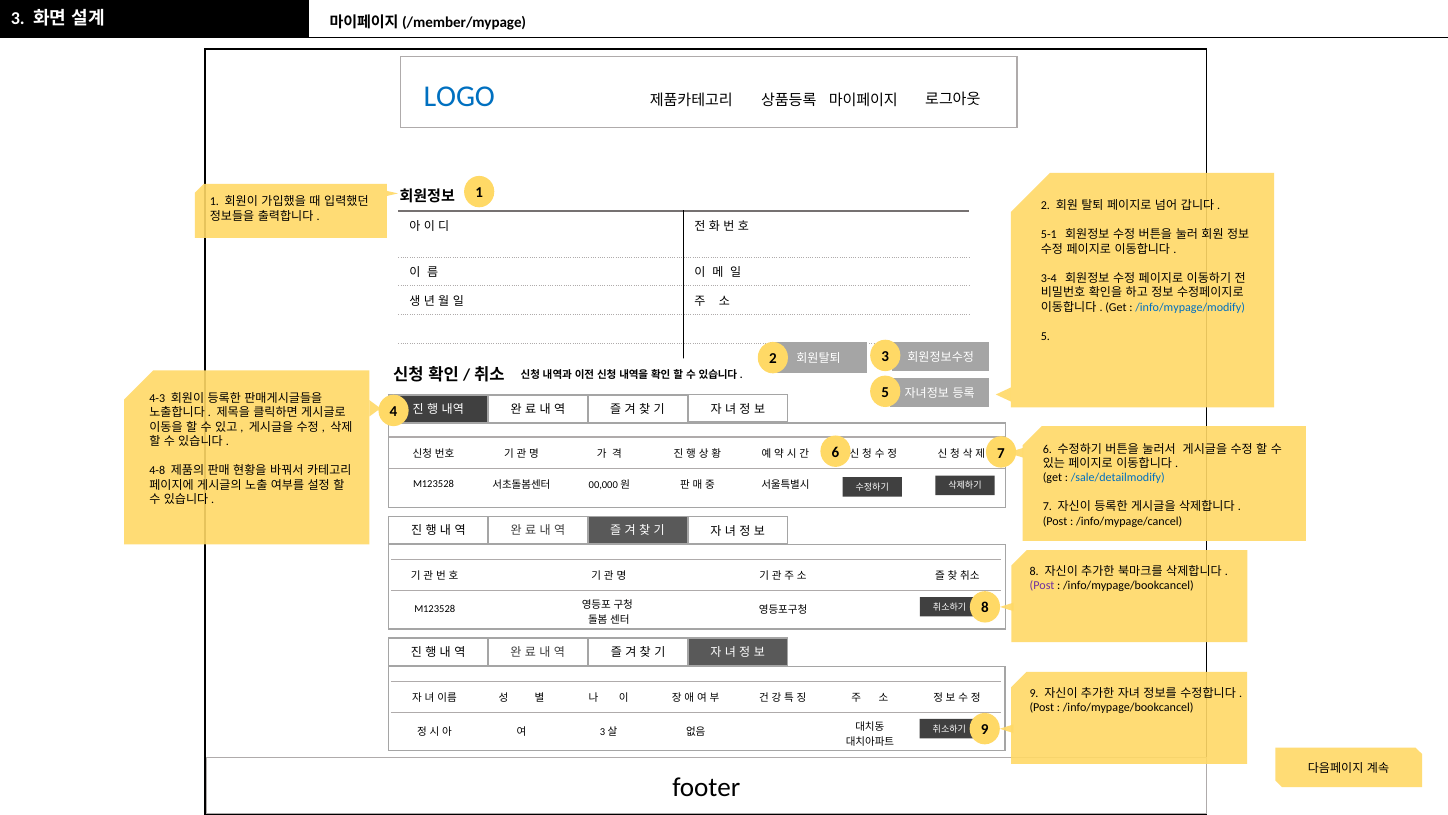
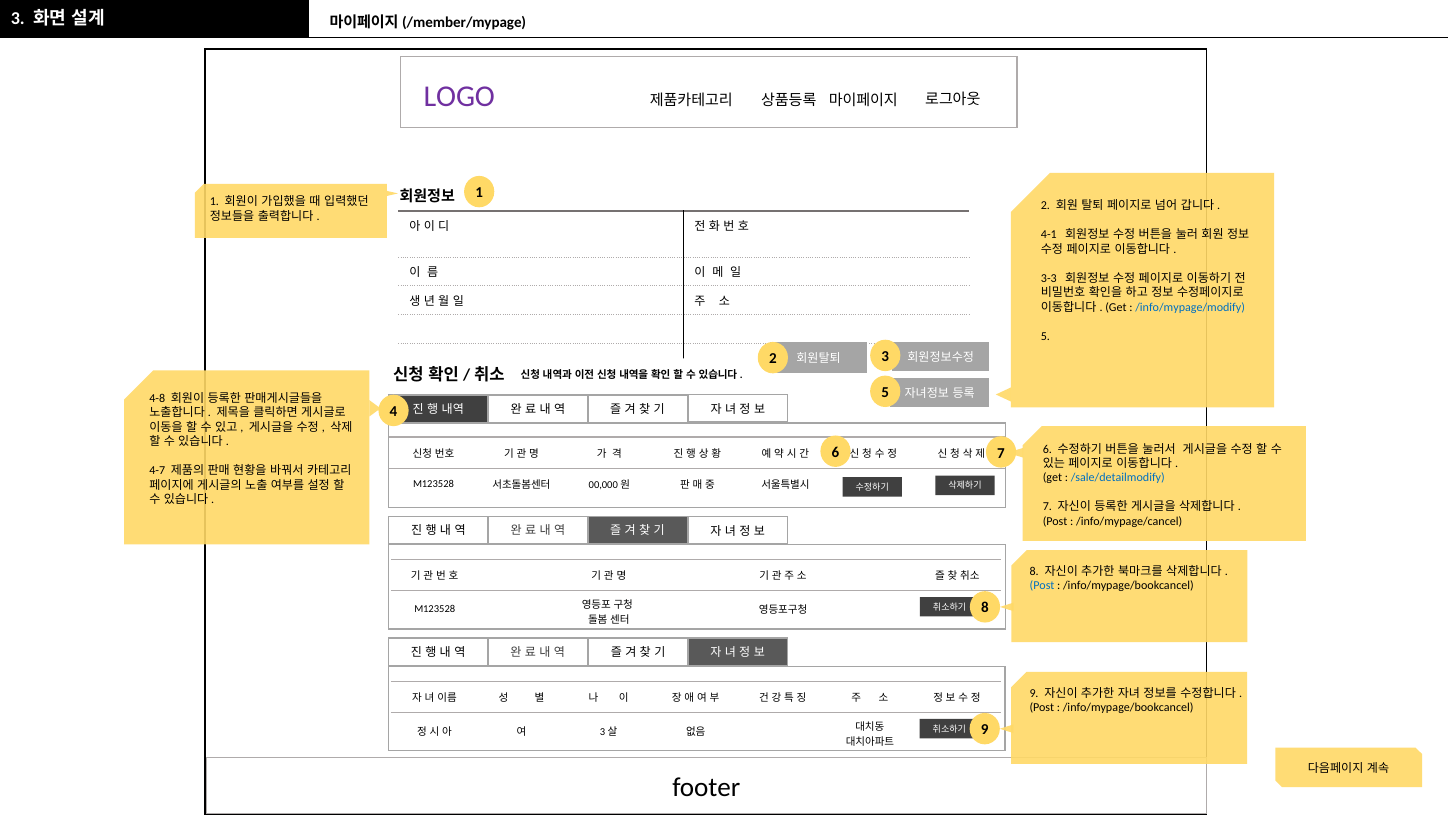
LOGO colour: blue -> purple (459, 96)
5-1: 5-1 -> 4-1 (1049, 235)
3-4: 3-4 -> 3-3 (1049, 278)
4-3: 4-3 -> 4-8 (157, 398)
4-8: 4-8 -> 4-7 (157, 470)
Post colour: purple -> blue (1042, 585)
